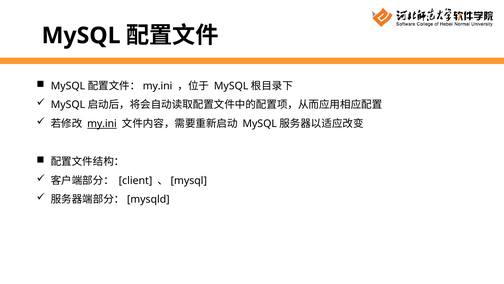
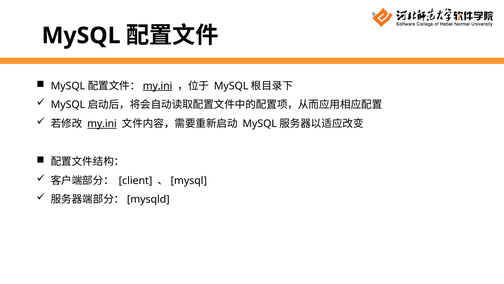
my.ini underline: none -> present (158, 86)
